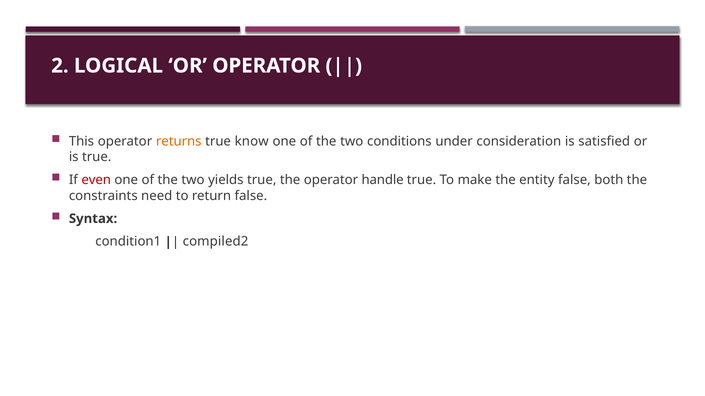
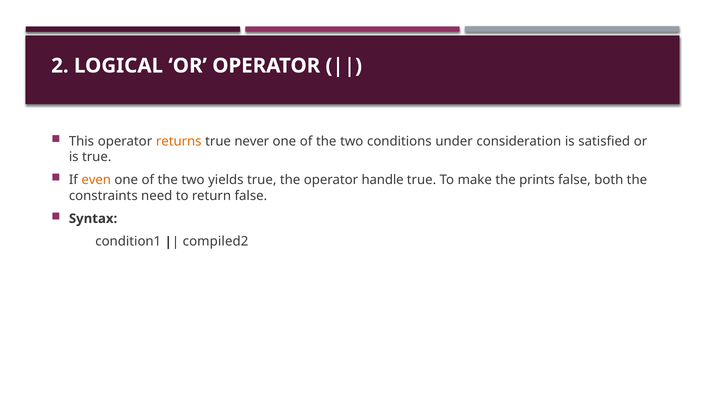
know: know -> never (252, 141)
even colour: red -> orange (96, 180)
entity: entity -> prints (537, 180)
